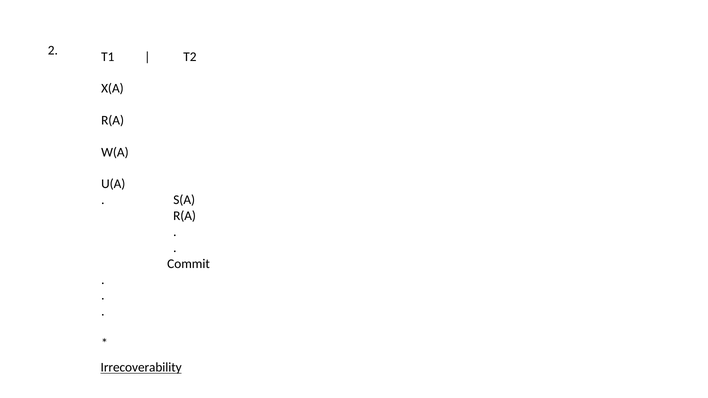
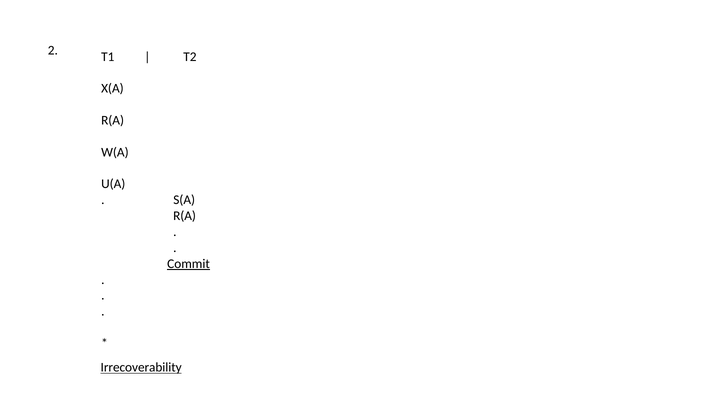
Commit underline: none -> present (189, 264)
